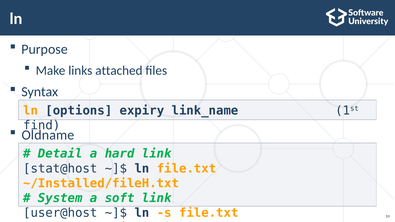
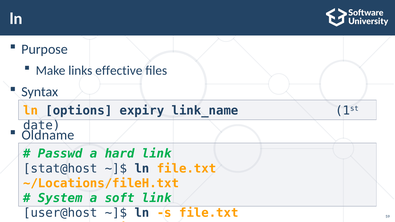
attached: attached -> effective (119, 70)
find: find -> date (42, 126)
Detail: Detail -> Passwd (60, 154)
~/Installed/fileH.txt: ~/Installed/fileH.txt -> ~/Locations/fileH.txt (101, 183)
